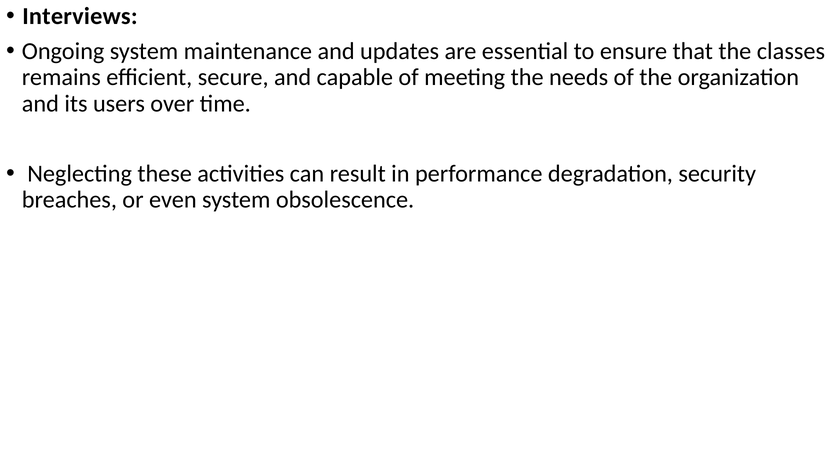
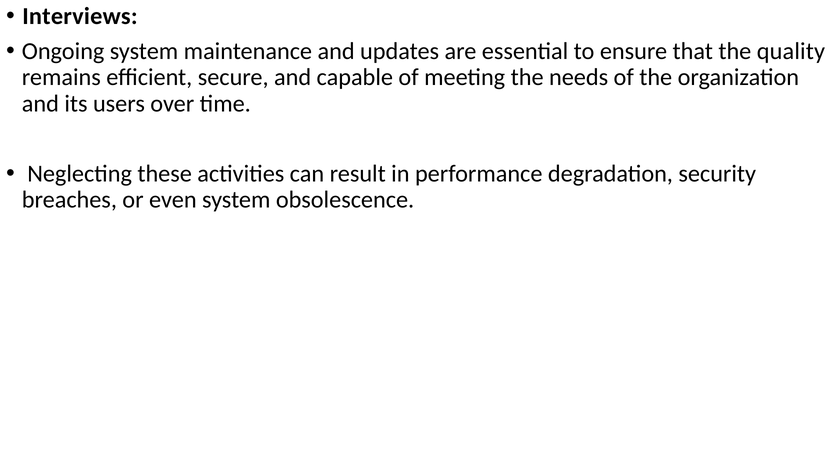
classes: classes -> quality (791, 51)
